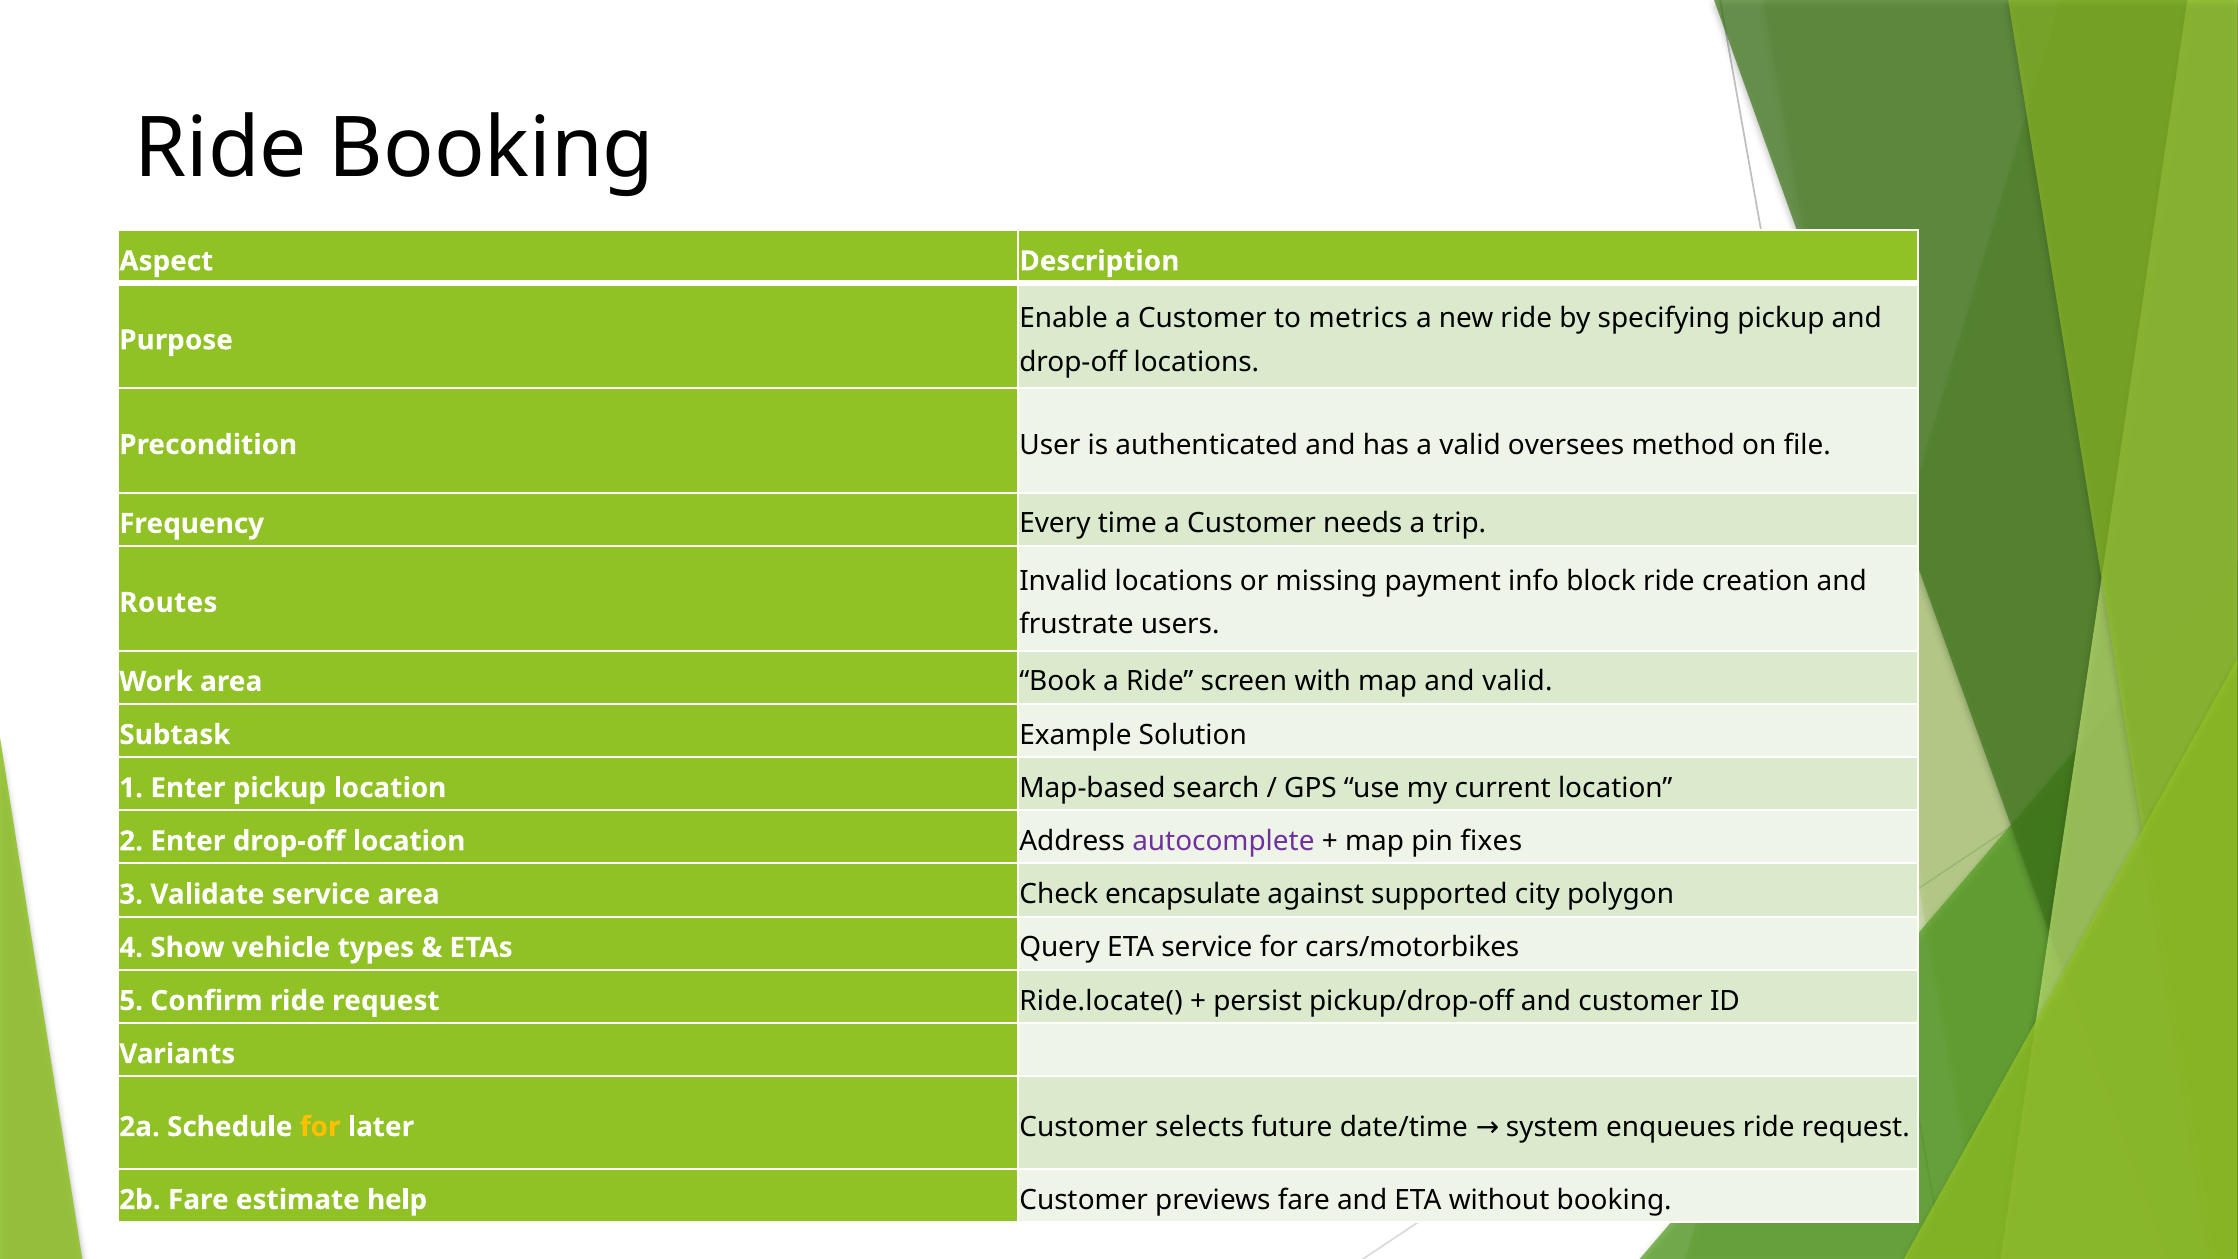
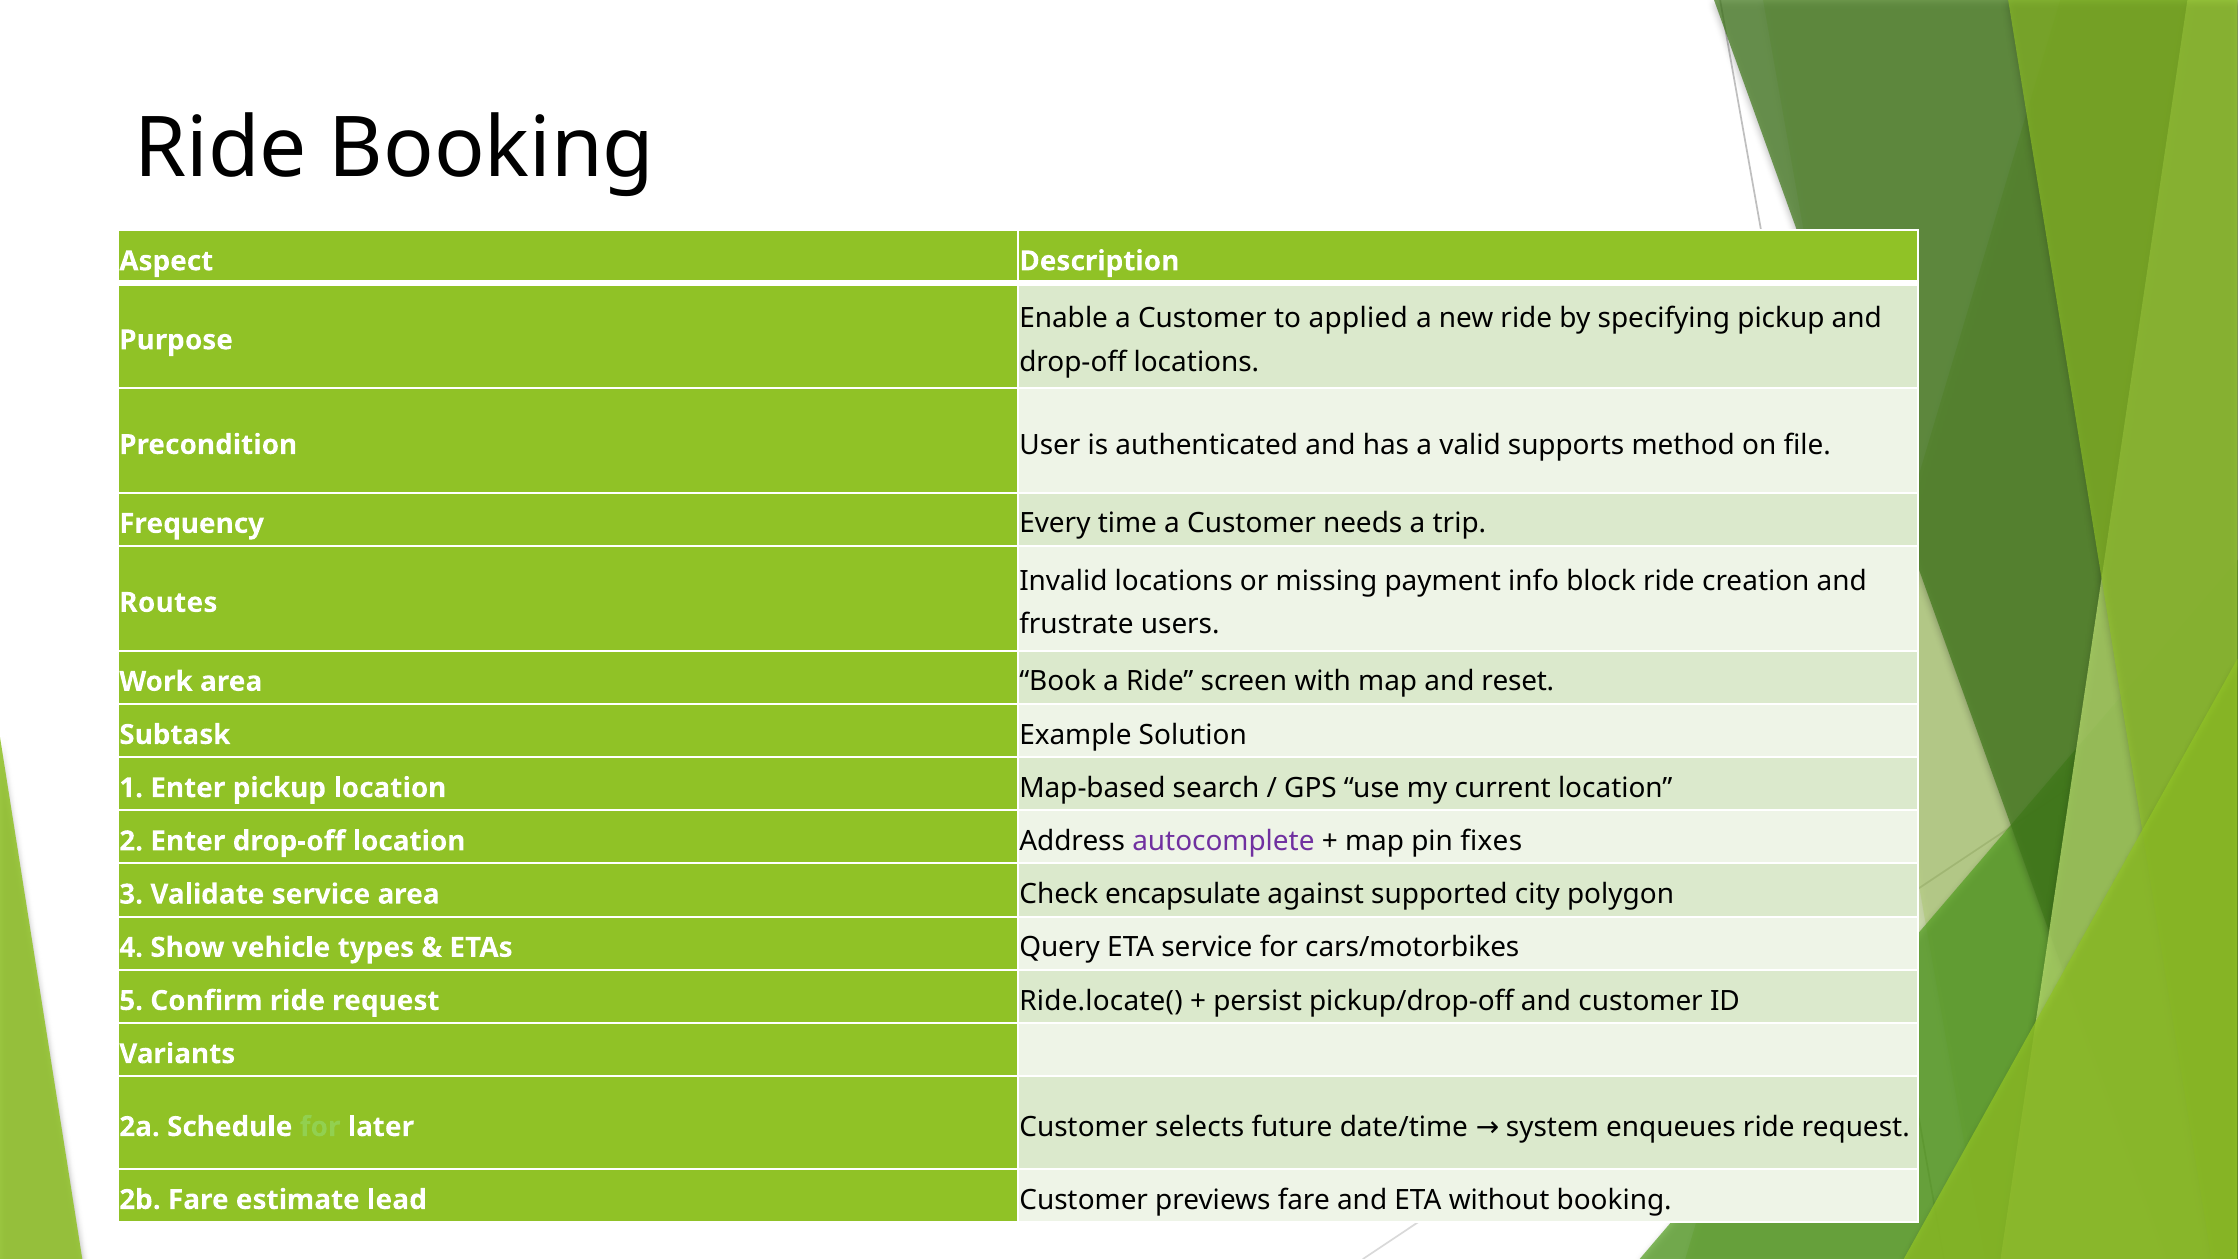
metrics: metrics -> applied (1358, 318)
oversees: oversees -> supports (1566, 445)
and valid: valid -> reset (1518, 682)
for colour: yellow -> light green (320, 1127)
help: help -> lead (397, 1200)
